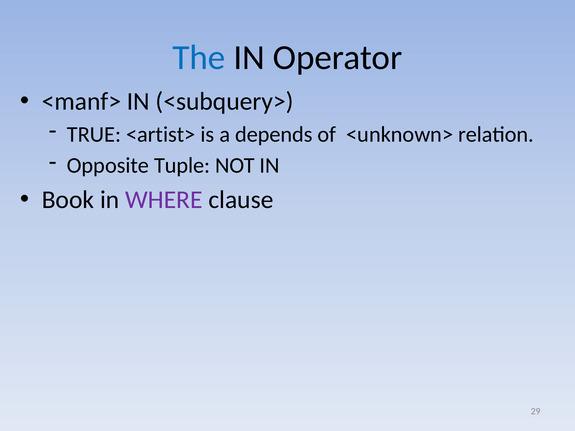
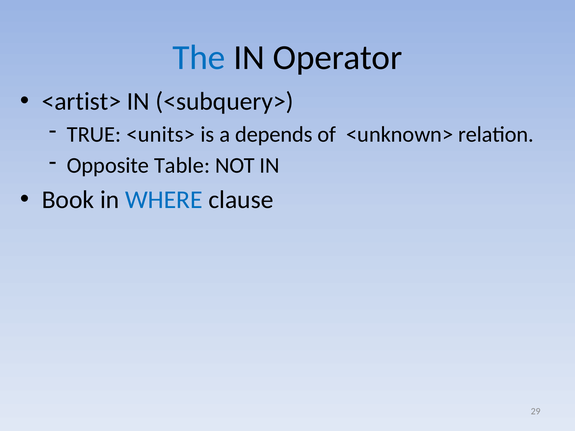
<manf>: <manf> -> <artist> (81, 101)
<artist>: <artist> -> <units> (161, 134)
Tuple: Tuple -> Table (182, 166)
WHERE colour: purple -> blue (164, 200)
